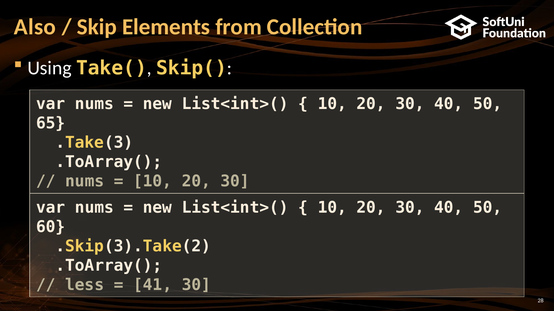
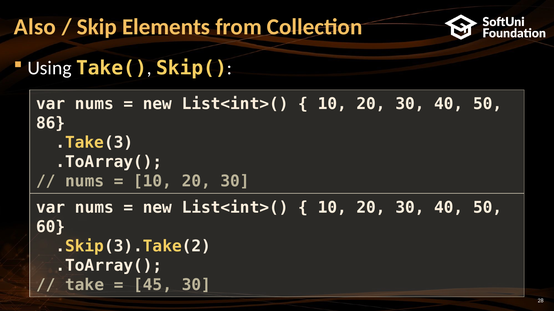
65: 65 -> 86 (51, 124)
less: less -> take (85, 286)
41: 41 -> 45 (153, 286)
